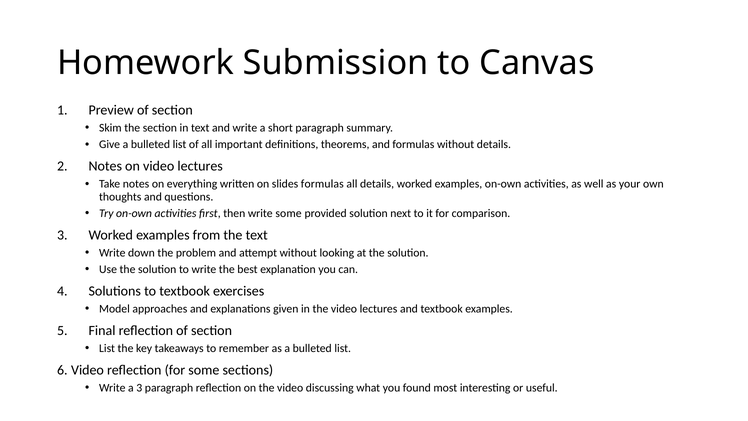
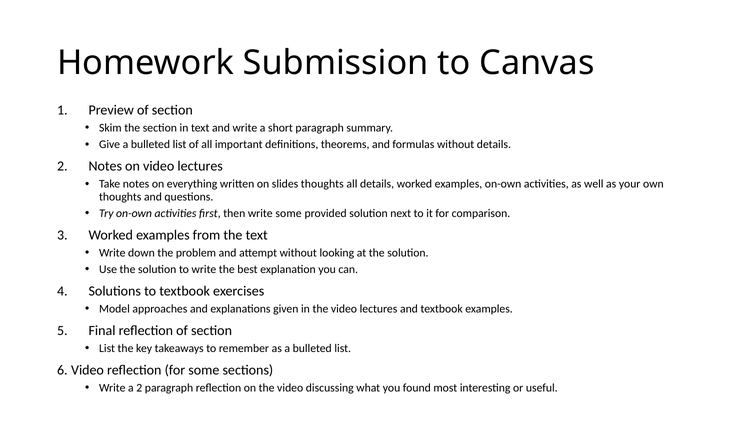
slides formulas: formulas -> thoughts (322, 184)
a 3: 3 -> 2 (139, 387)
